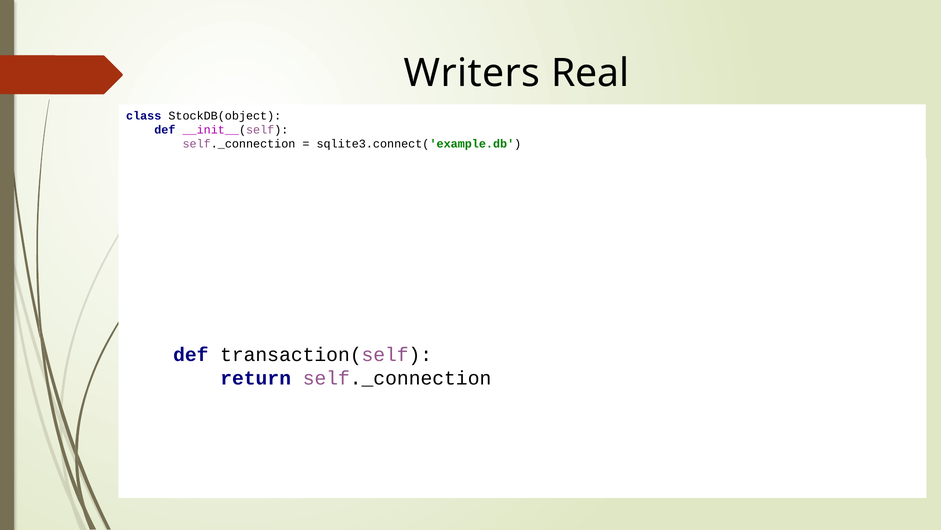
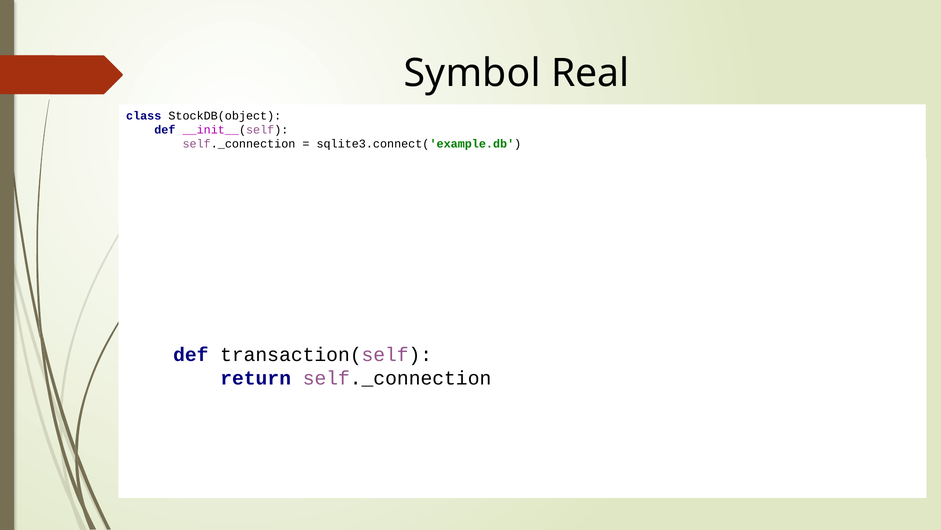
Writers: Writers -> Symbol (472, 73)
